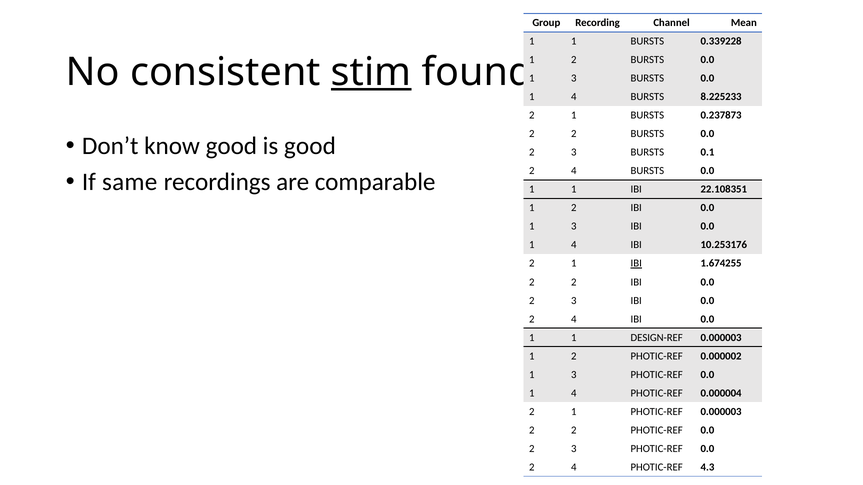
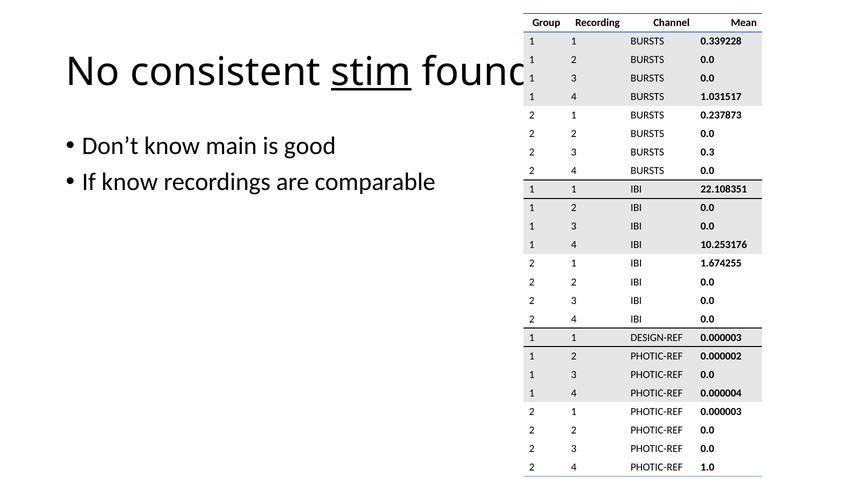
8.225233: 8.225233 -> 1.031517 (721, 97)
know good: good -> main (231, 146)
0.1: 0.1 -> 0.3 (707, 153)
If same: same -> know (130, 182)
IBI underline: present -> none (636, 264)
4.3: 4.3 -> 1.0 (707, 467)
